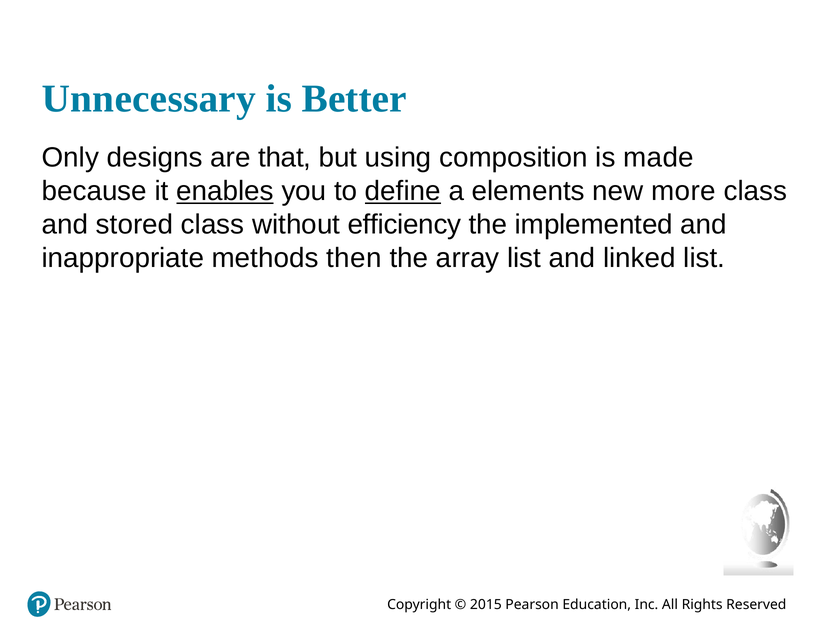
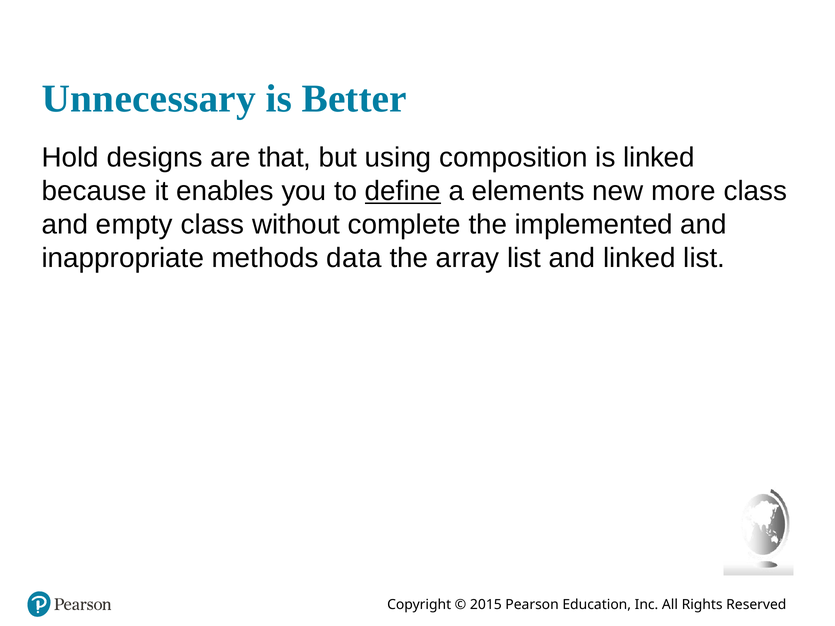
Only: Only -> Hold (70, 158)
is made: made -> linked (659, 158)
enables underline: present -> none (225, 191)
stored: stored -> empty (134, 225)
efficiency: efficiency -> complete (404, 225)
then: then -> data (354, 258)
